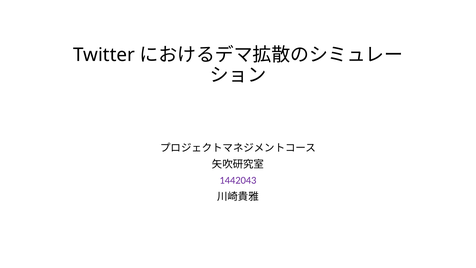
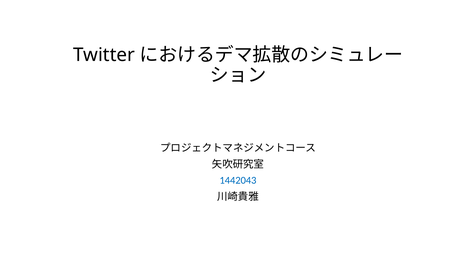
1442043 colour: purple -> blue (238, 180)
